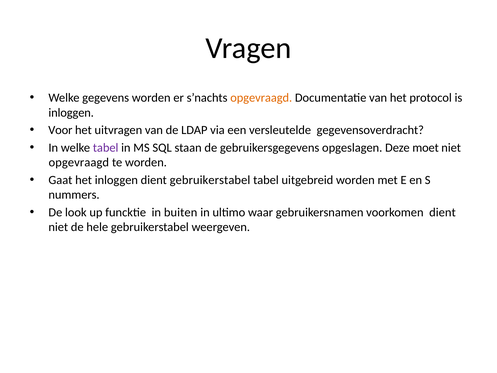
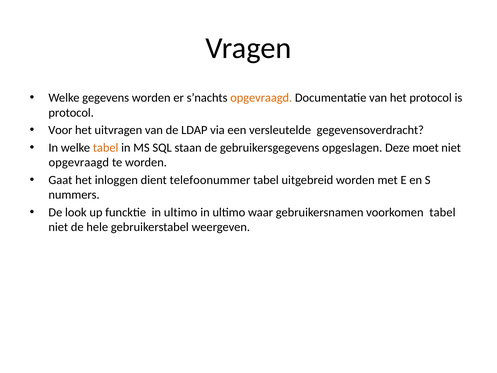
inloggen: inloggen -> protocol (71, 113)
tabel colour: purple -> orange (106, 147)
dient gebruikerstabel: gebruikerstabel -> telefoonummer (210, 180)
funcktie in buiten: buiten -> ultimo (181, 212)
voorkomen dient: dient -> tabel (442, 212)
